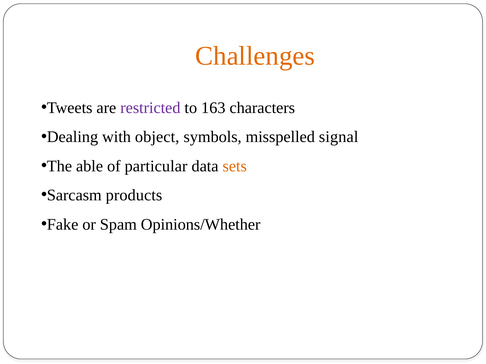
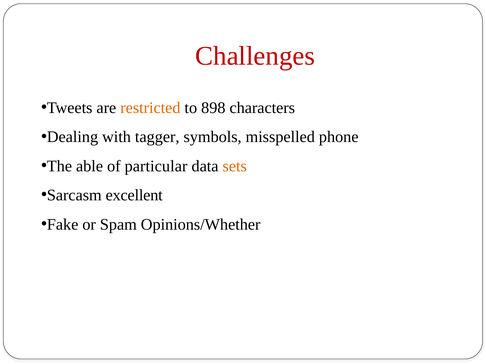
Challenges colour: orange -> red (255, 56)
restricted colour: purple -> orange (150, 108)
163: 163 -> 898 (213, 108)
object: object -> tagger (157, 137)
signal: signal -> phone (339, 137)
products: products -> excellent (134, 195)
